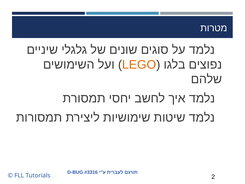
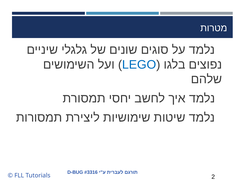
LEGO colour: orange -> blue (139, 64)
